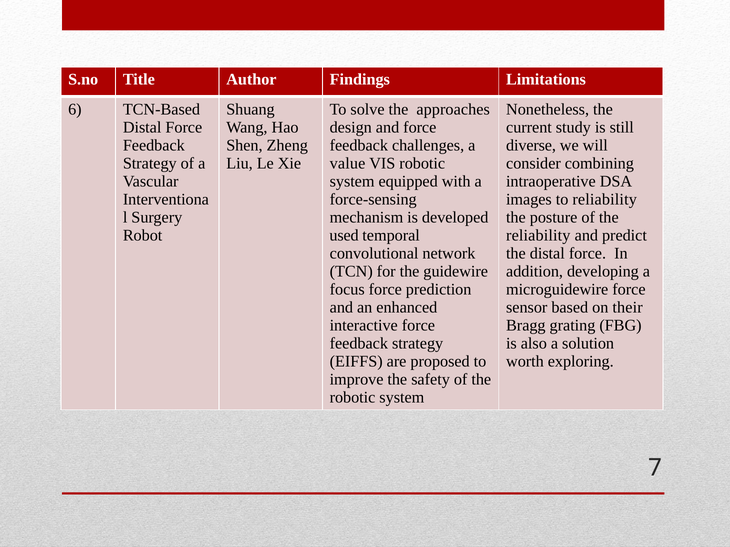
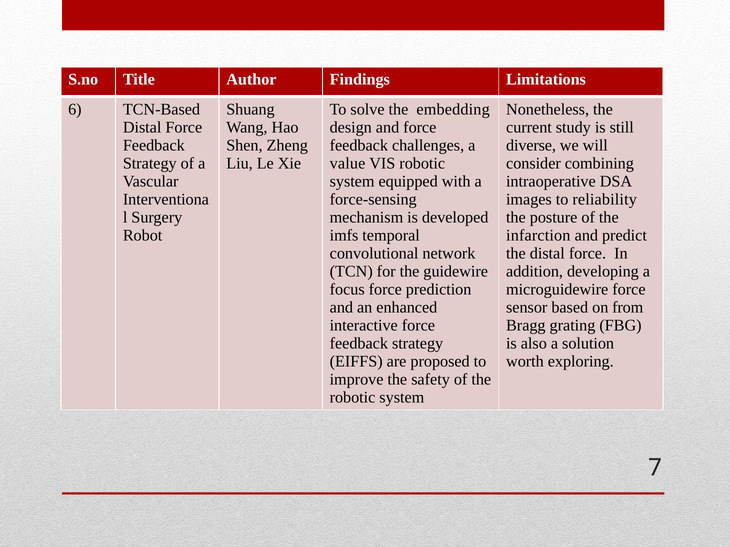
approaches: approaches -> embedding (453, 109)
used: used -> imfs (344, 235)
reliability: reliability -> infarction (538, 235)
their: their -> from (628, 308)
